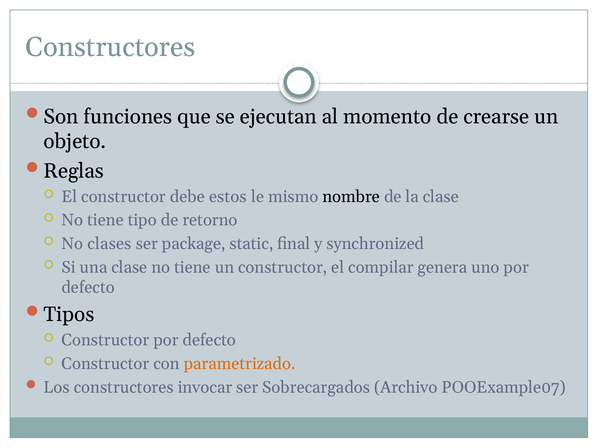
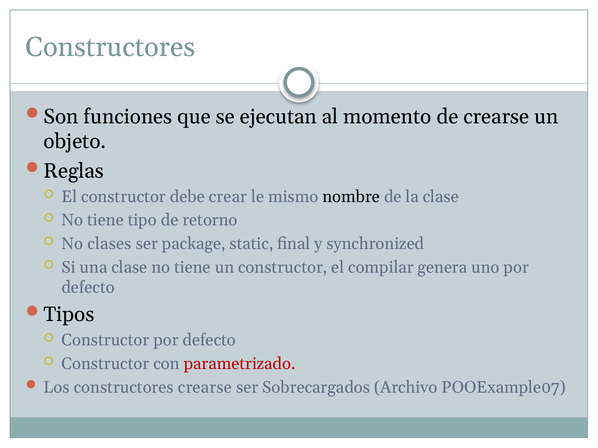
estos: estos -> crear (228, 197)
parametrizado colour: orange -> red (240, 364)
constructores invocar: invocar -> crearse (205, 388)
